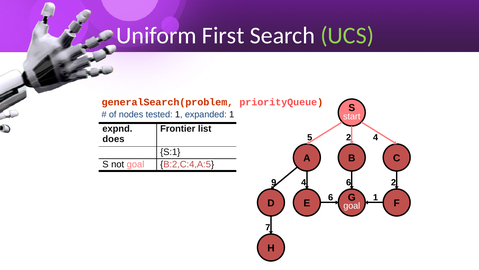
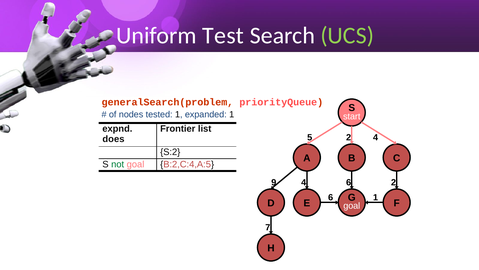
First: First -> Test (223, 35)
S:1: S:1 -> S:2 (170, 152)
not colour: black -> green (118, 164)
